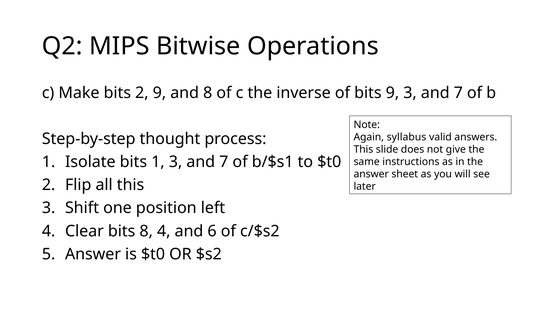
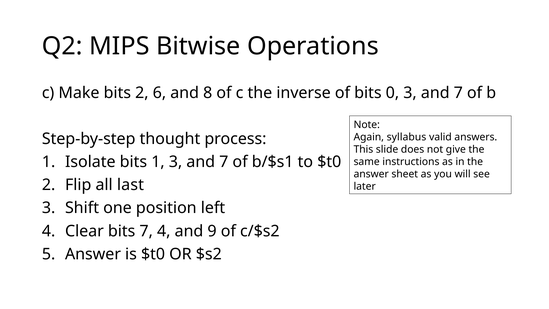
2 9: 9 -> 6 (159, 93)
bits 9: 9 -> 0 (392, 93)
all this: this -> last (130, 185)
bits 8: 8 -> 7 (146, 231)
6: 6 -> 9 (212, 231)
